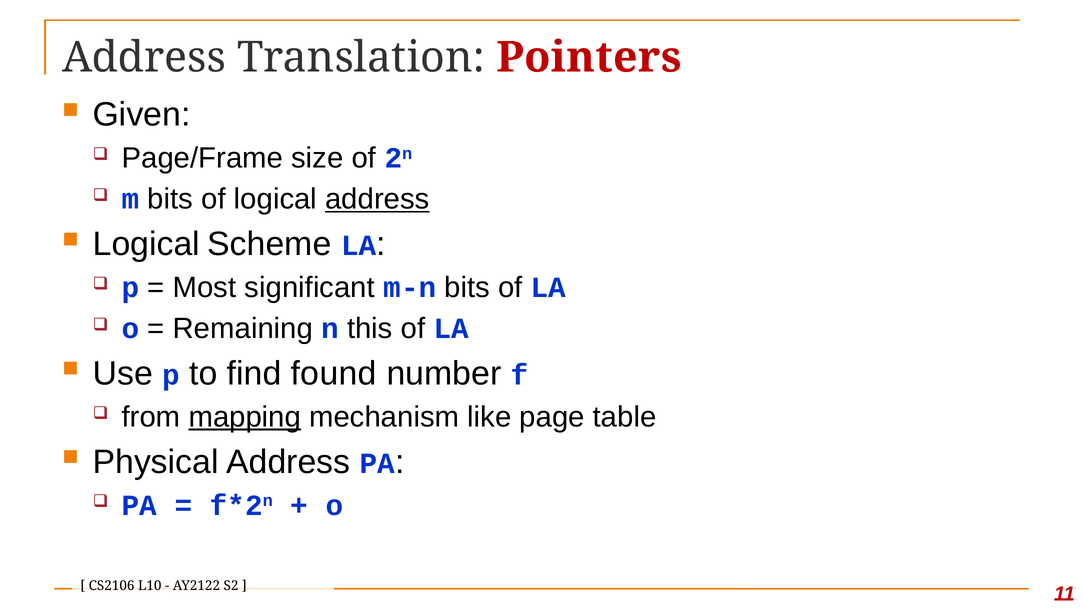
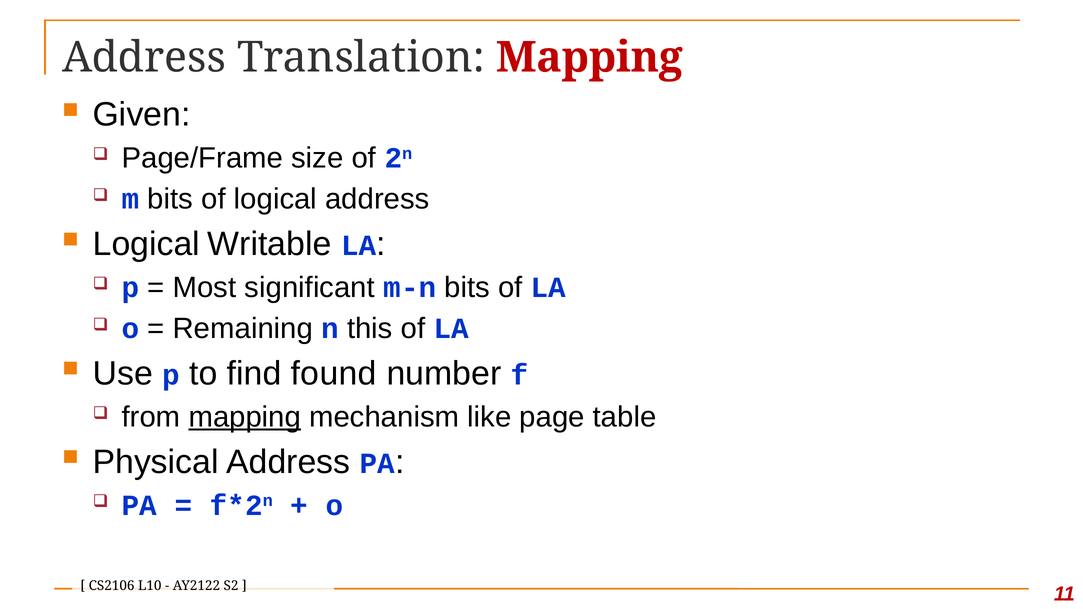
Translation Pointers: Pointers -> Mapping (589, 57)
address underline: present -> none (377, 199)
Scheme: Scheme -> Writable (269, 244)
